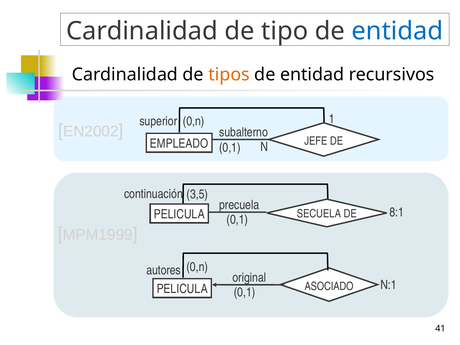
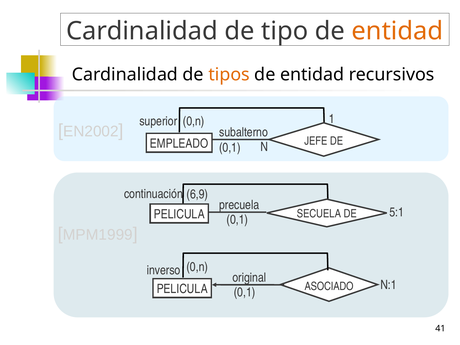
entidad colour: blue -> orange (397, 31)
3,5: 3,5 -> 6,9 (197, 194)
8:1: 8:1 -> 5:1 (397, 212)
autores: autores -> inverso (164, 270)
